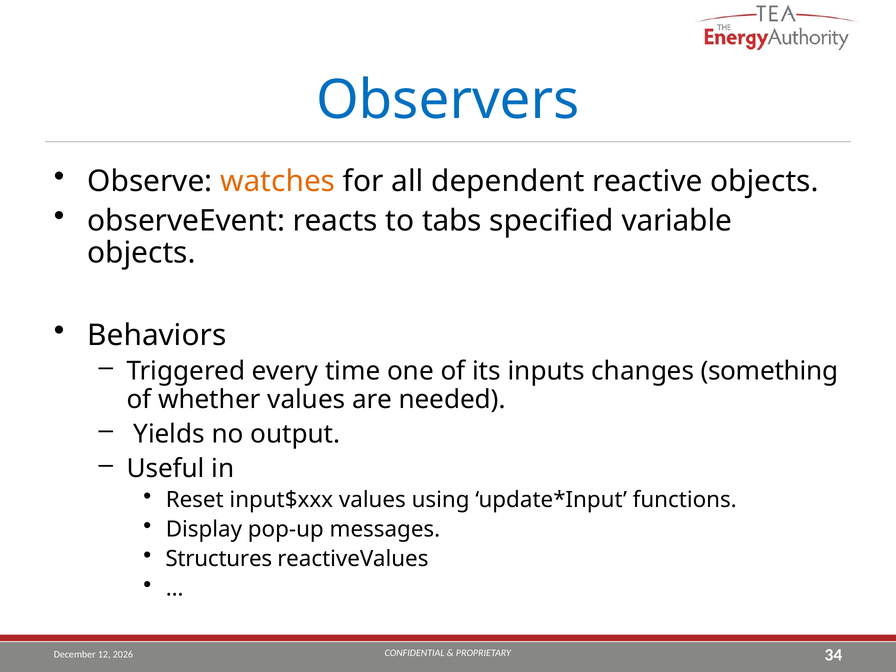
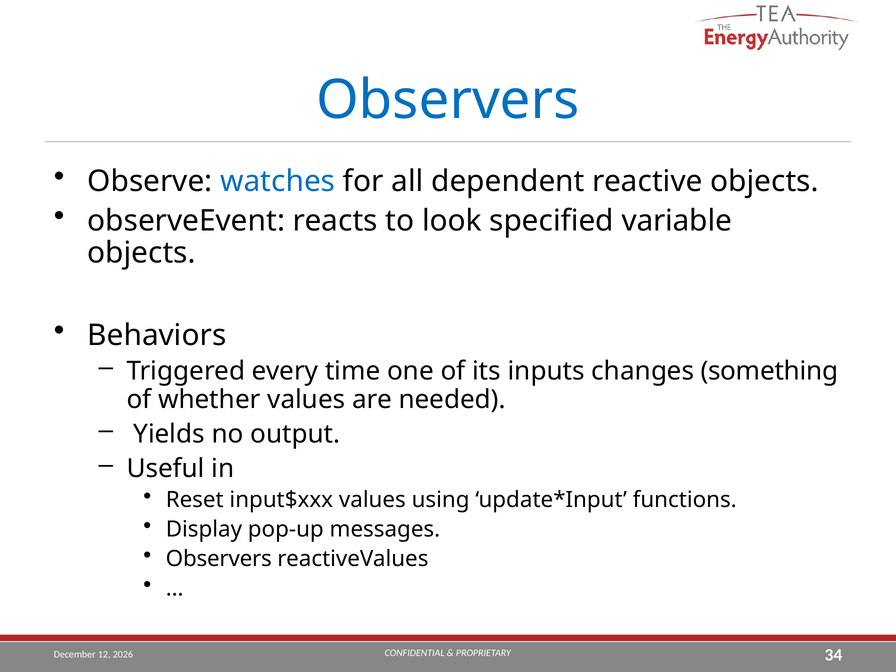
watches colour: orange -> blue (278, 181)
tabs: tabs -> look (452, 221)
Structures: Structures -> Observers (219, 559)
